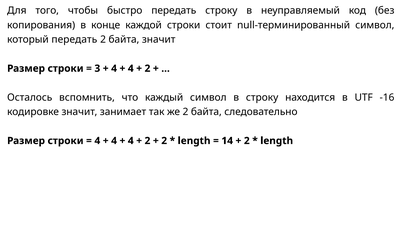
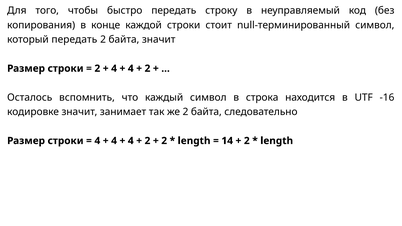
3: 3 -> 2 (97, 68)
в строку: строку -> строка (262, 97)
